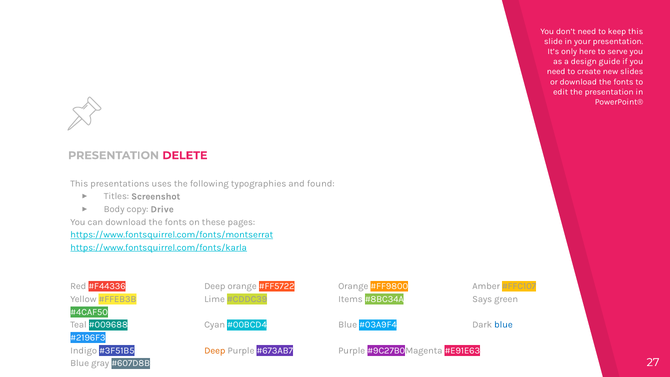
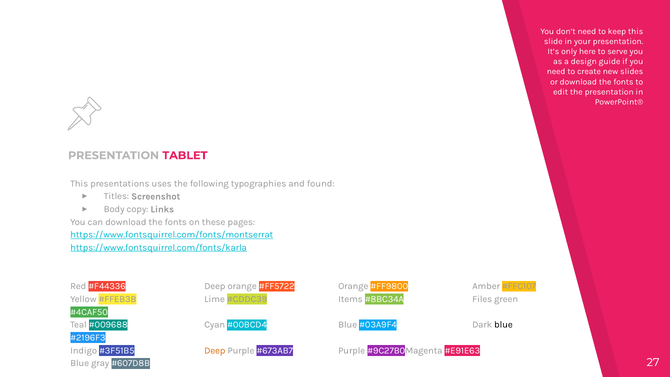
DELETE: DELETE -> TABLET (185, 155)
Drive: Drive -> Links (162, 209)
Says: Says -> Files (482, 299)
blue colour: blue -> black (503, 325)
